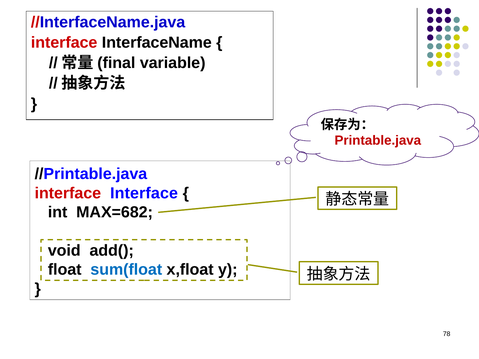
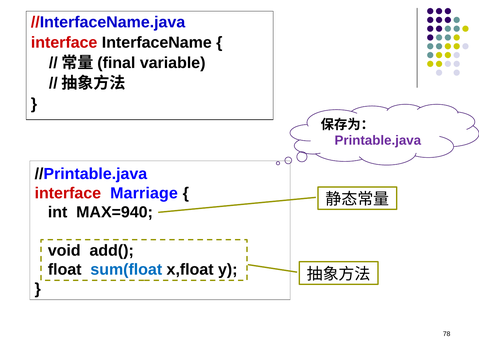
Printable.java colour: red -> purple (378, 141)
interface Interface: Interface -> Marriage (144, 193)
MAX=682: MAX=682 -> MAX=940 (115, 212)
